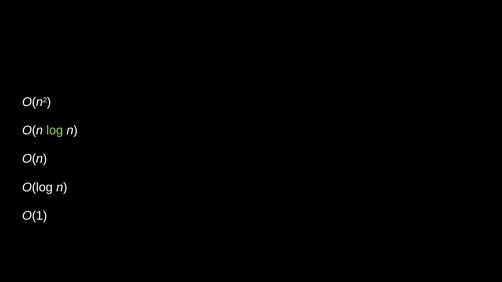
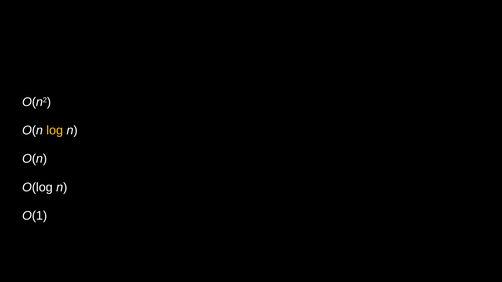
log colour: light green -> yellow (55, 131)
